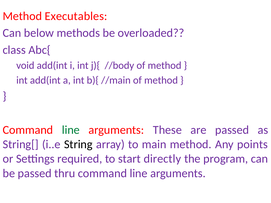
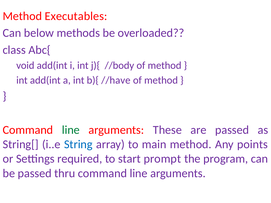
//main: //main -> //have (116, 80)
String colour: black -> blue (78, 145)
directly: directly -> prompt (162, 159)
